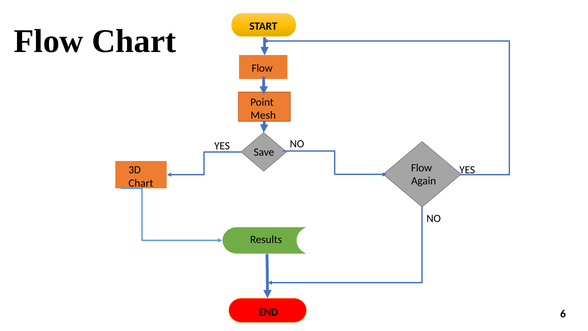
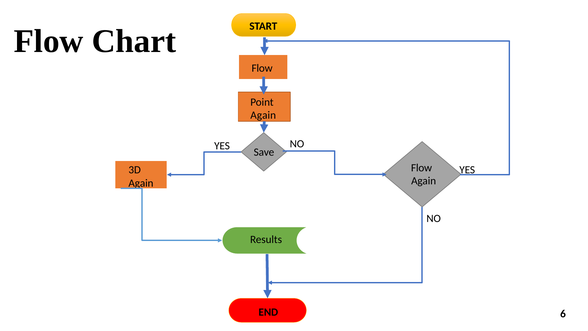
Mesh: Mesh -> Again (263, 115)
Chart: Chart -> Again (141, 183)
